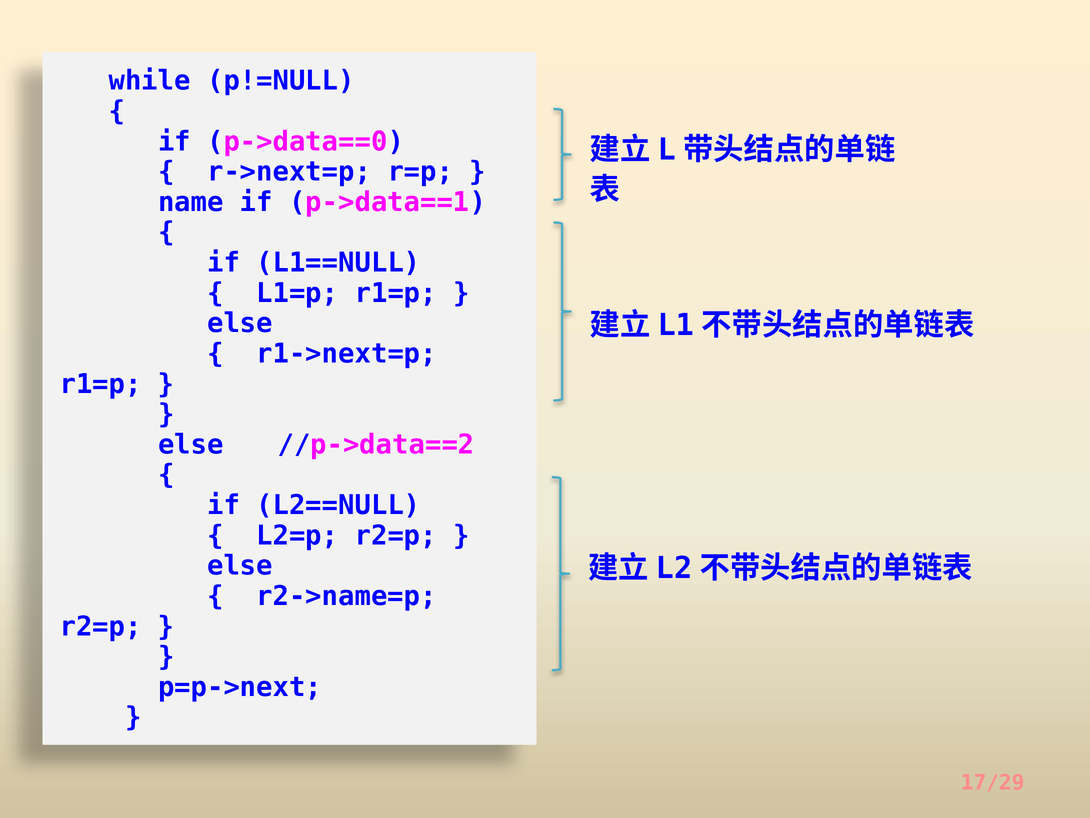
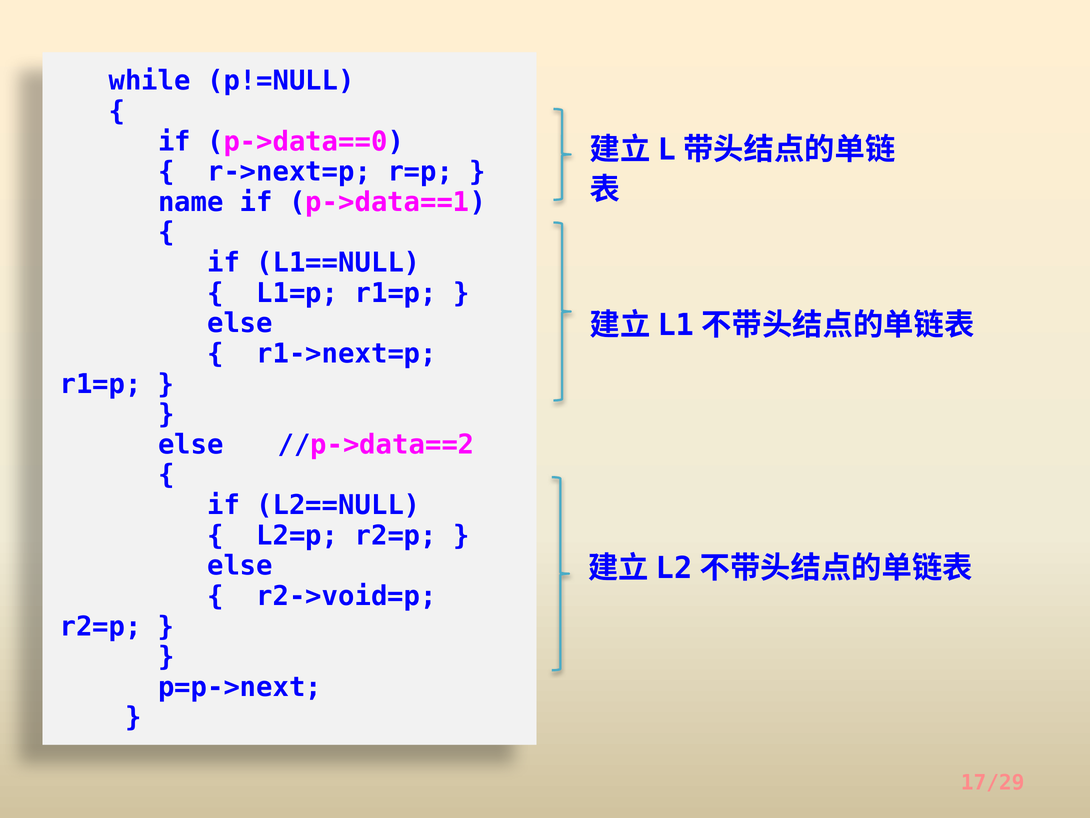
r2->name=p: r2->name=p -> r2->void=p (346, 596)
